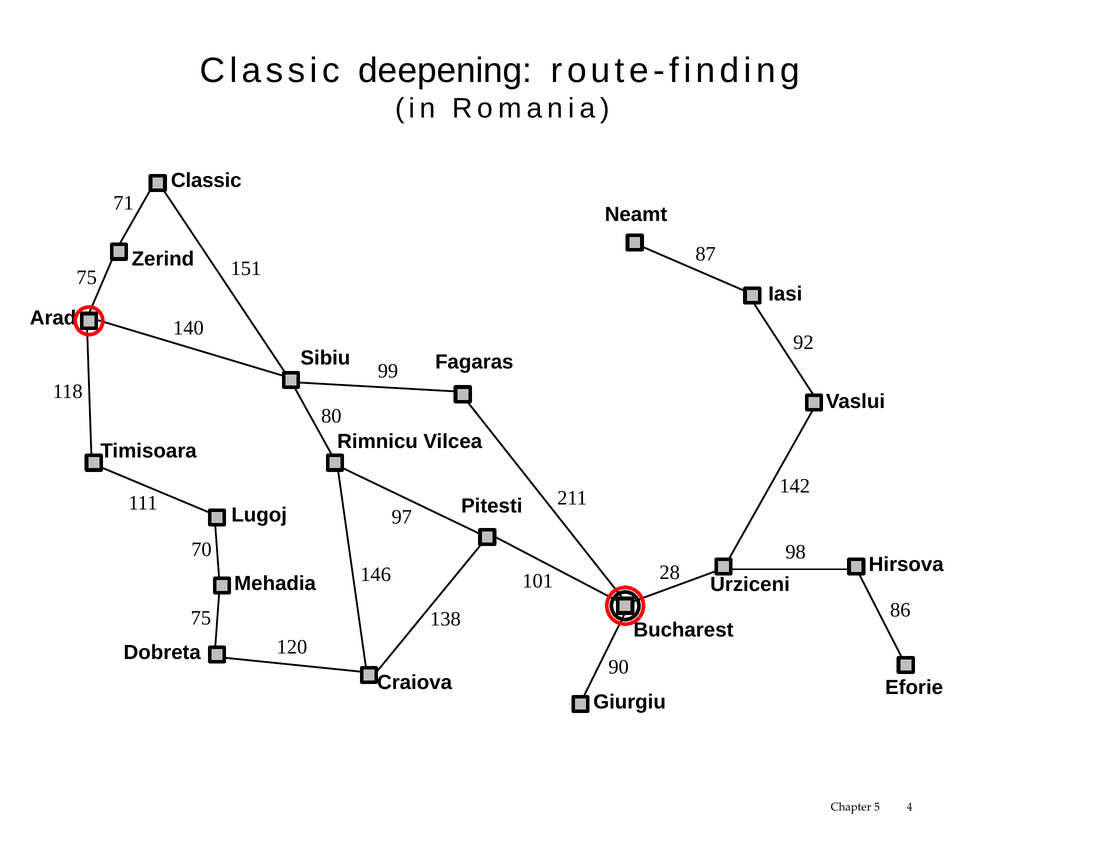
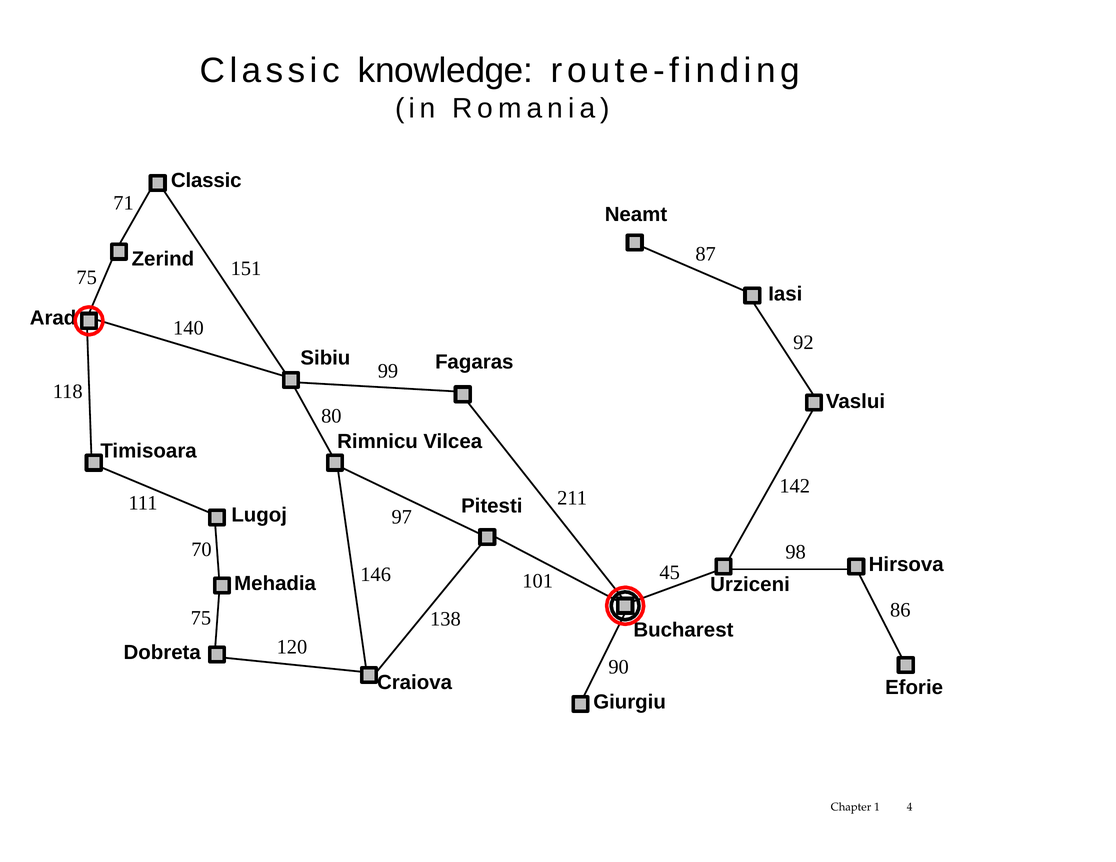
deepening: deepening -> knowledge (445, 70)
28: 28 -> 45 (670, 573)
5: 5 -> 1 (877, 807)
